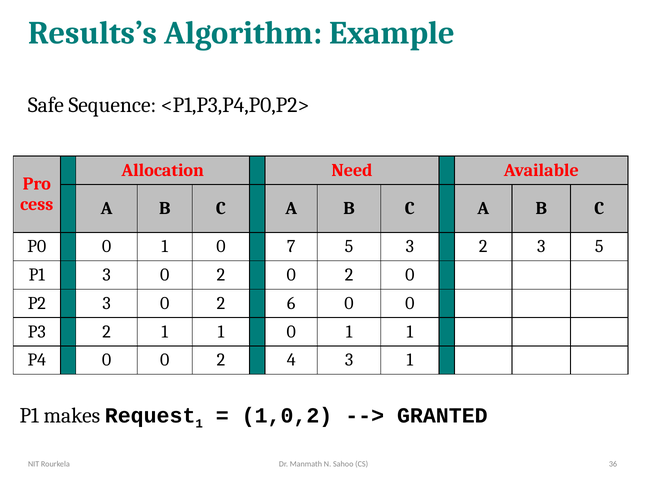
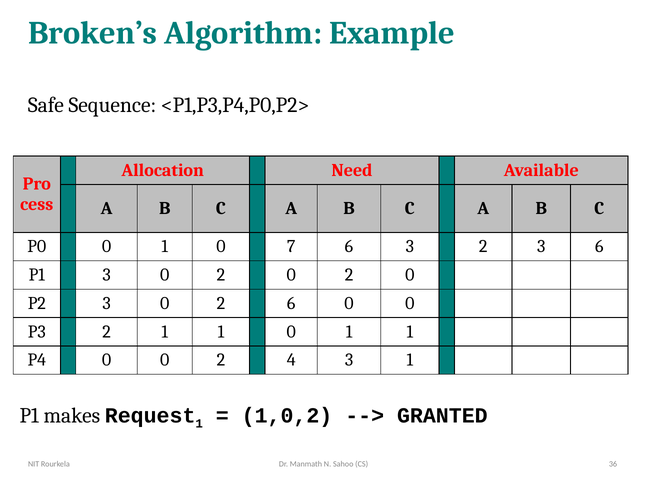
Results’s: Results’s -> Broken’s (93, 33)
7 5: 5 -> 6 (349, 246)
3 5: 5 -> 6 (599, 246)
